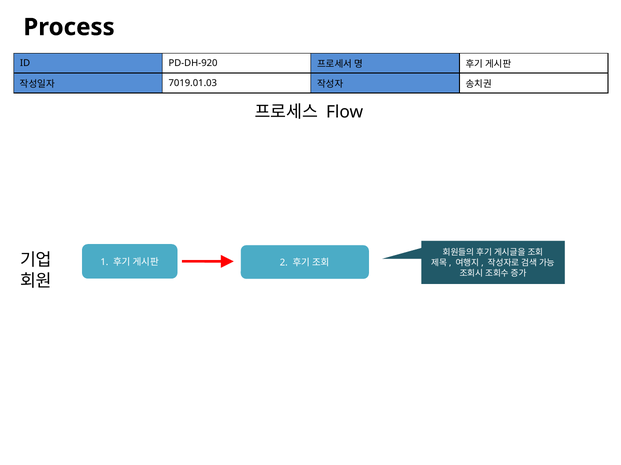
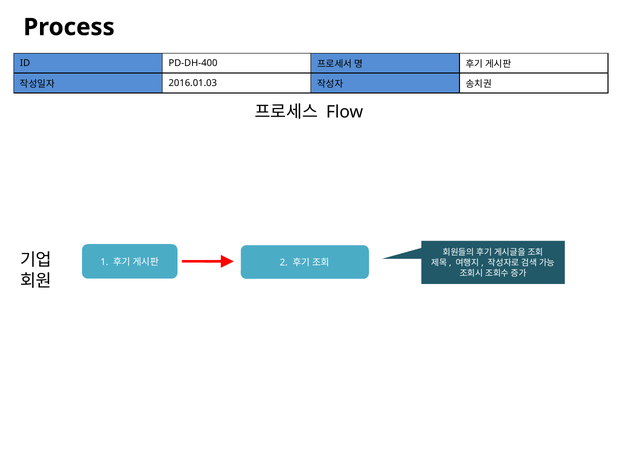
PD-DH-920: PD-DH-920 -> PD-DH-400 (193, 63)
7019.01.03: 7019.01.03 -> 2016.01.03 (193, 83)
